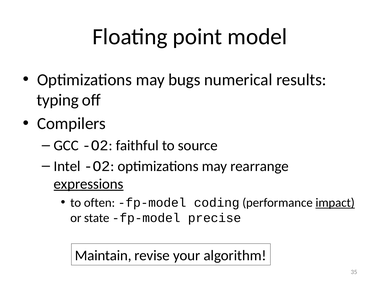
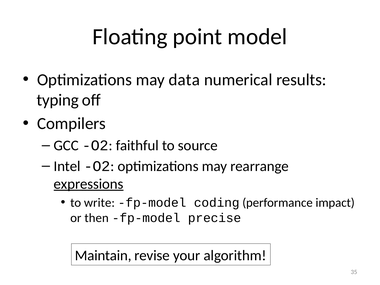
bugs: bugs -> data (184, 80)
often: often -> write (99, 203)
impact underline: present -> none (335, 203)
state: state -> then (97, 218)
